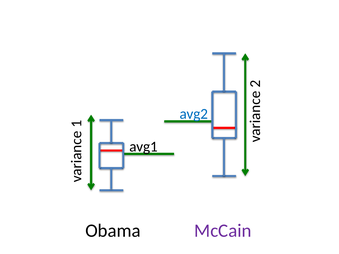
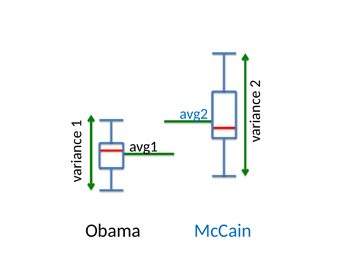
McCain colour: purple -> blue (223, 231)
